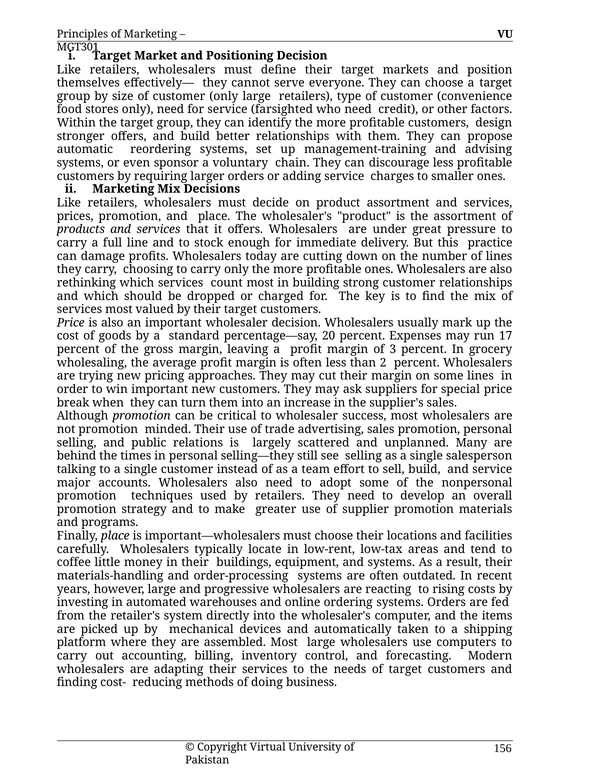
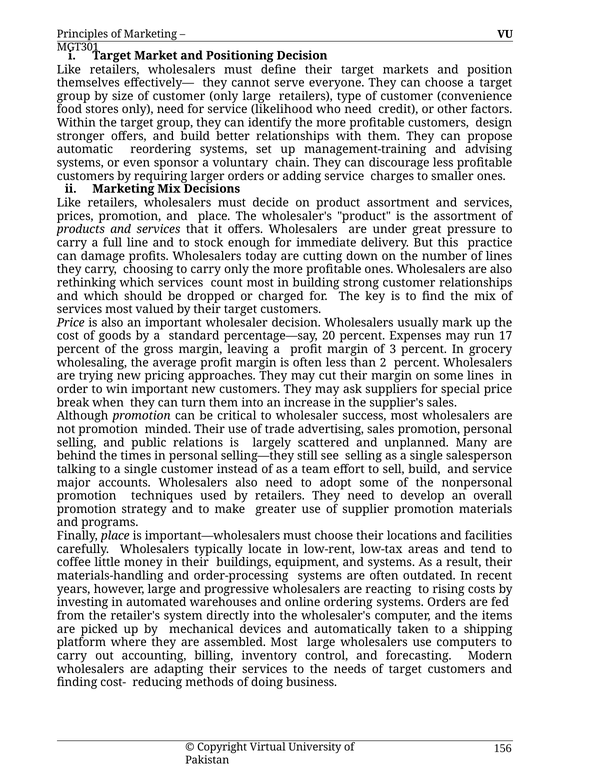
farsighted: farsighted -> likelihood (282, 110)
